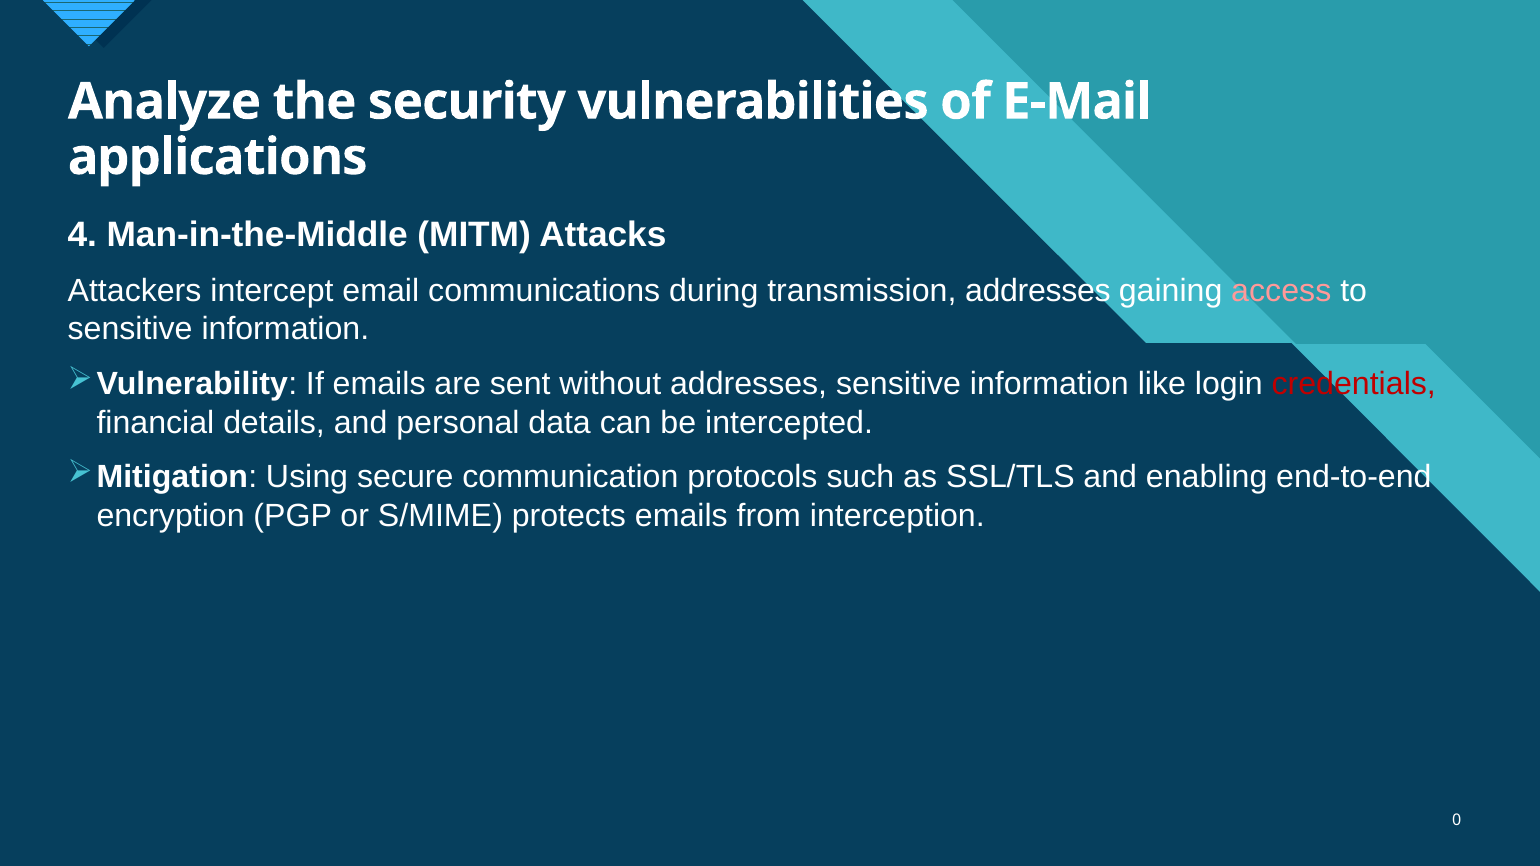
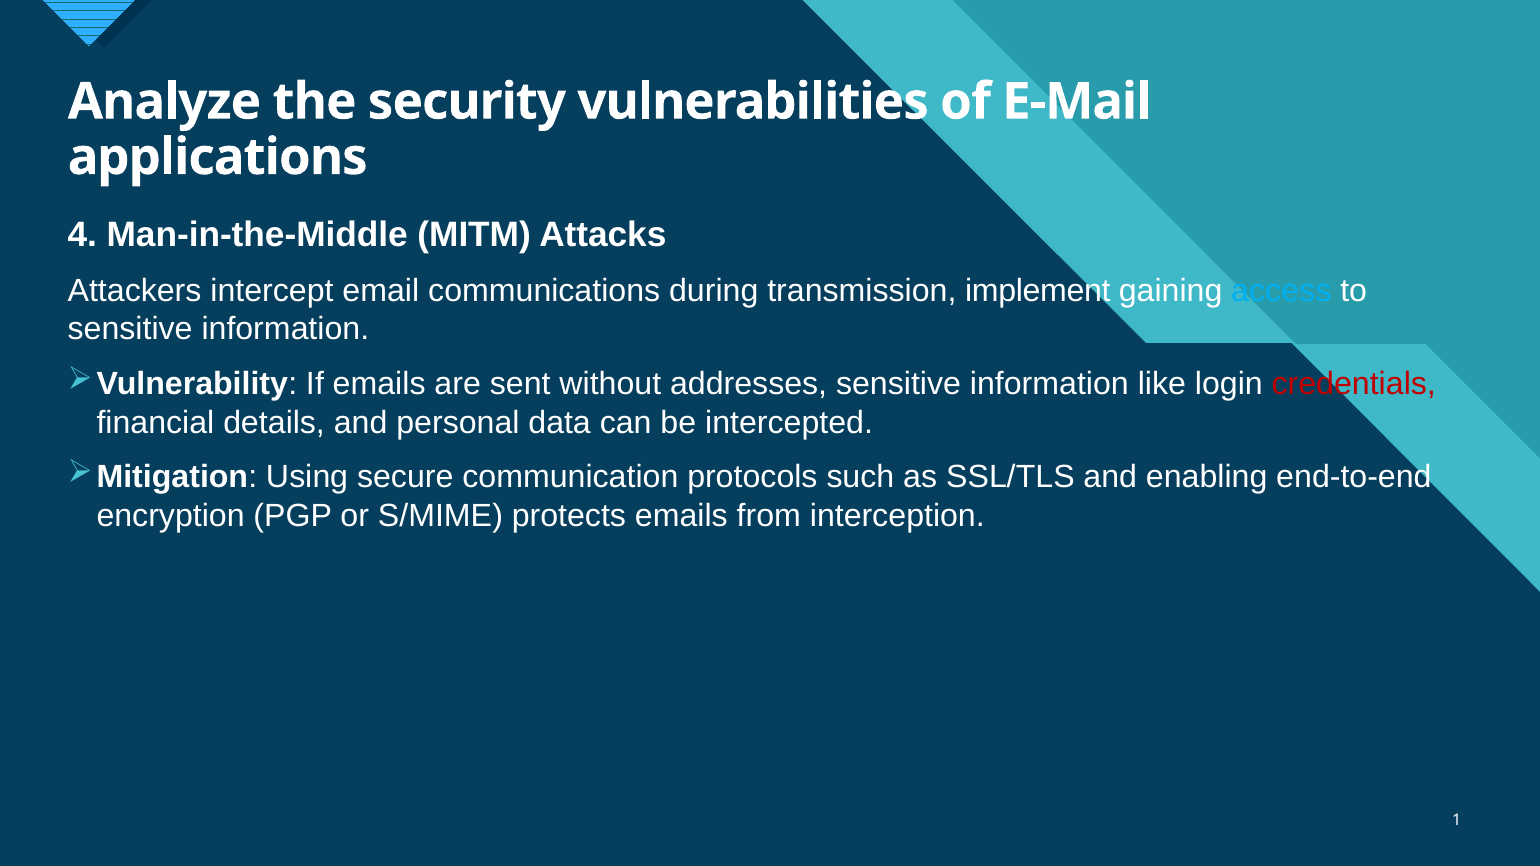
transmission addresses: addresses -> implement (1038, 291)
access colour: pink -> light blue (1281, 291)
0: 0 -> 1 (1457, 821)
